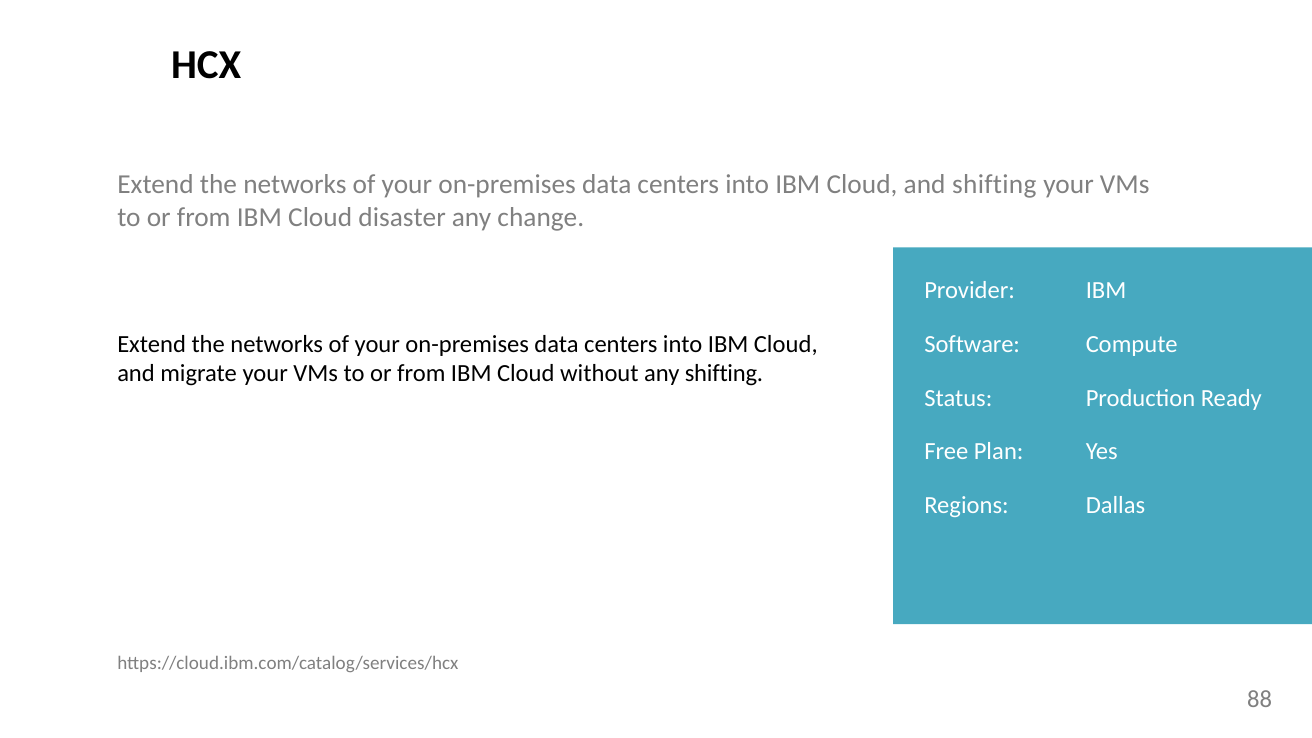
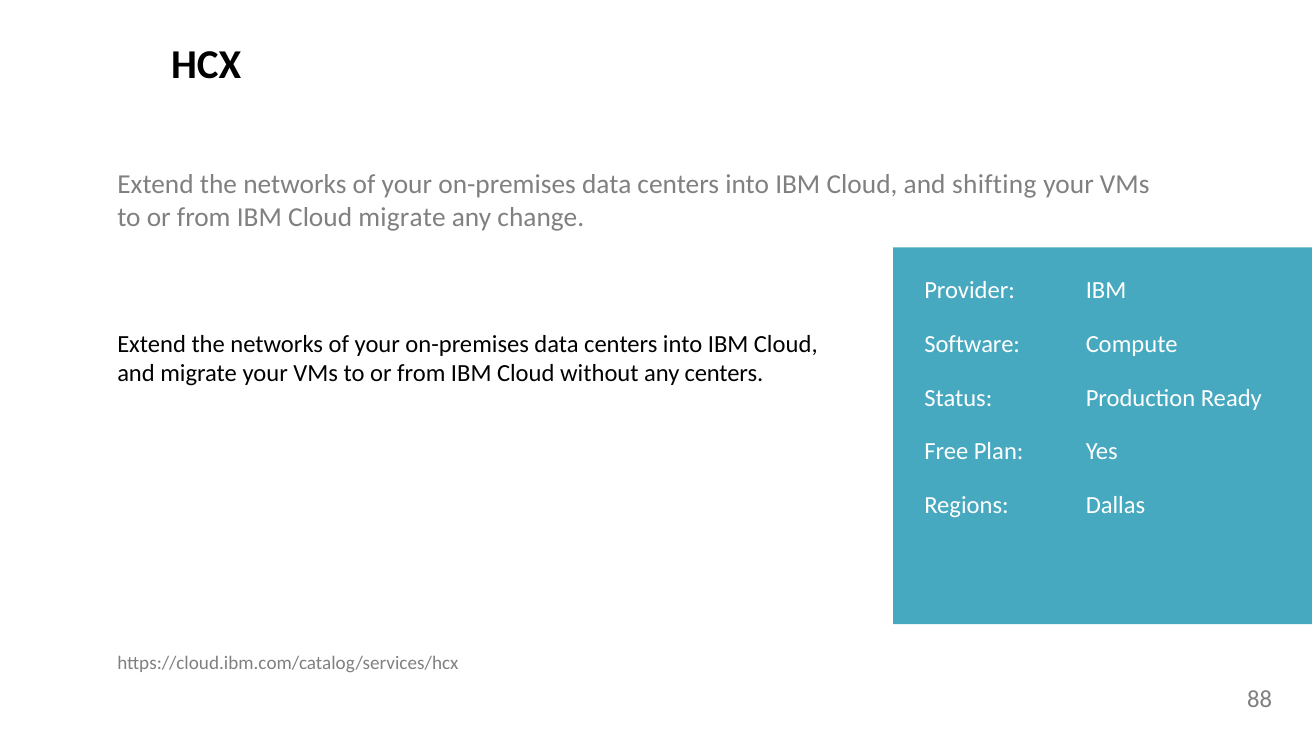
Cloud disaster: disaster -> migrate (402, 217)
any shifting: shifting -> centers (724, 374)
